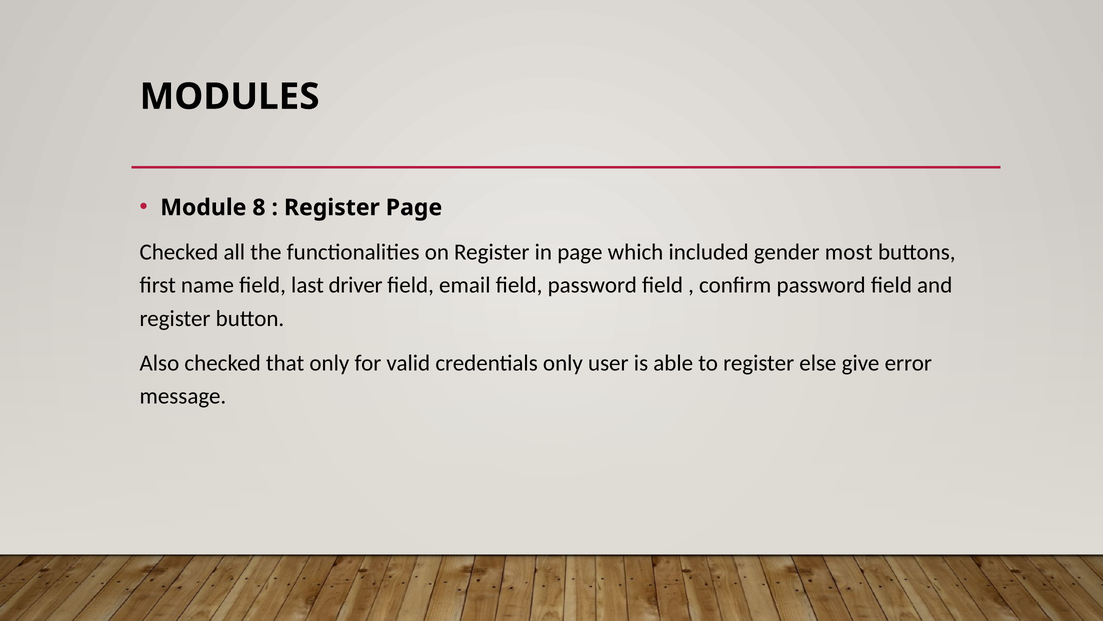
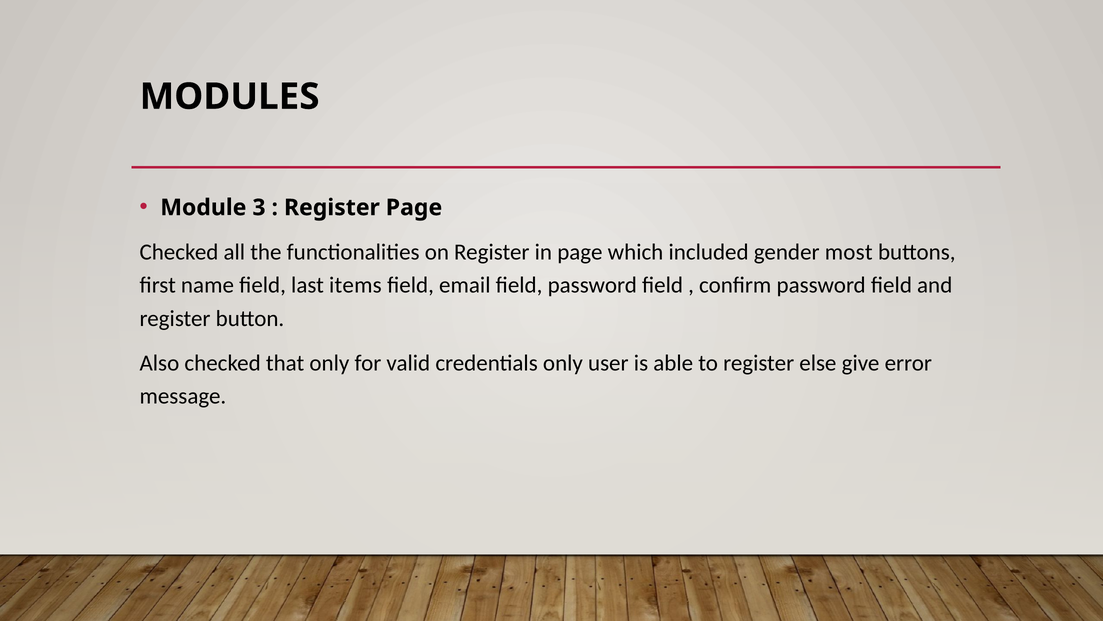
8: 8 -> 3 (259, 207)
driver: driver -> items (355, 285)
